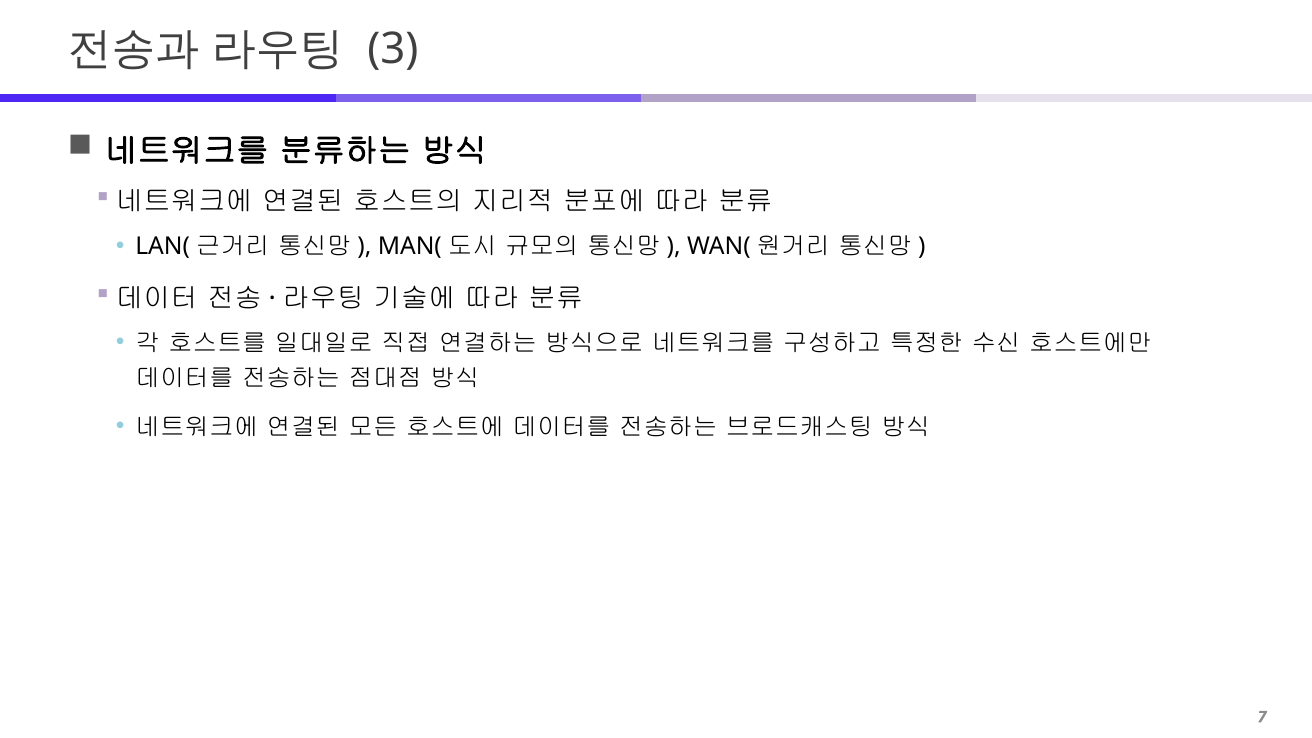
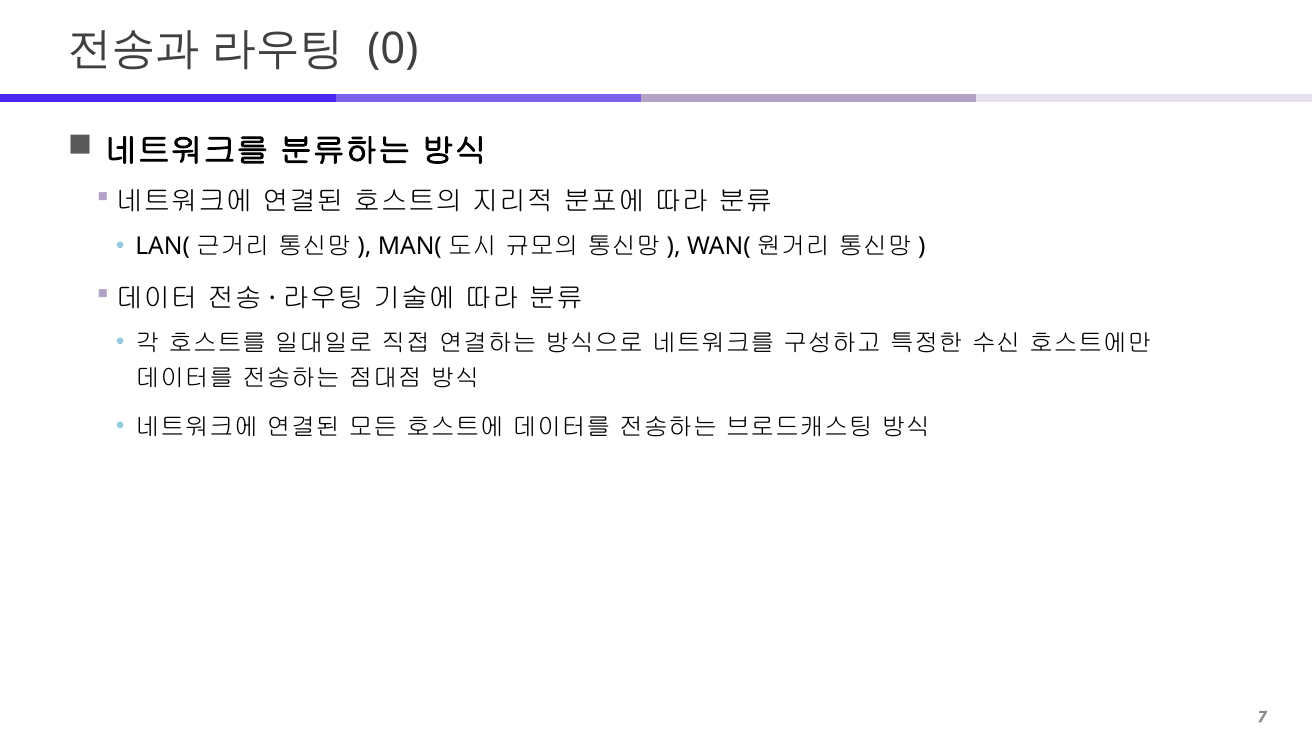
3: 3 -> 0 (393, 49)
